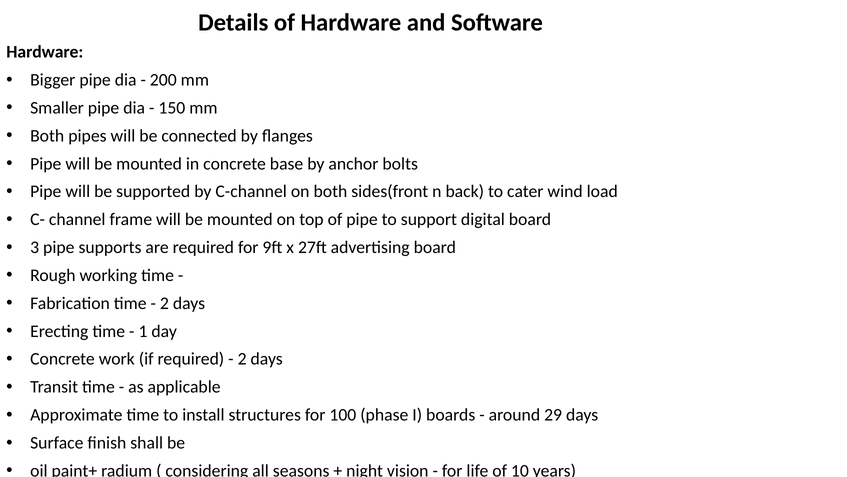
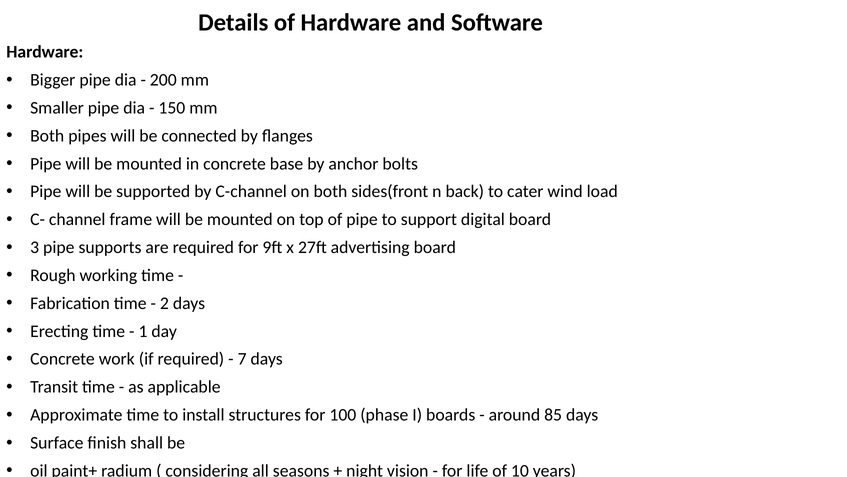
2: 2 -> 7 (242, 359)
29: 29 -> 85 (553, 414)
